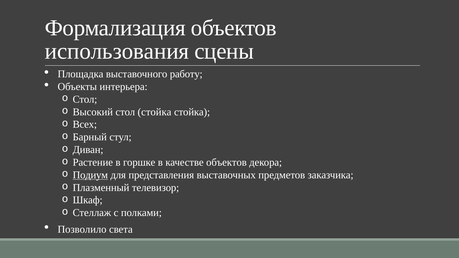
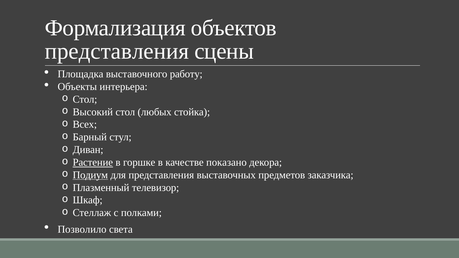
использования: использования -> представления (117, 51)
стол стойка: стойка -> любых (155, 112)
Растение underline: none -> present (93, 162)
качестве объектов: объектов -> показано (226, 162)
